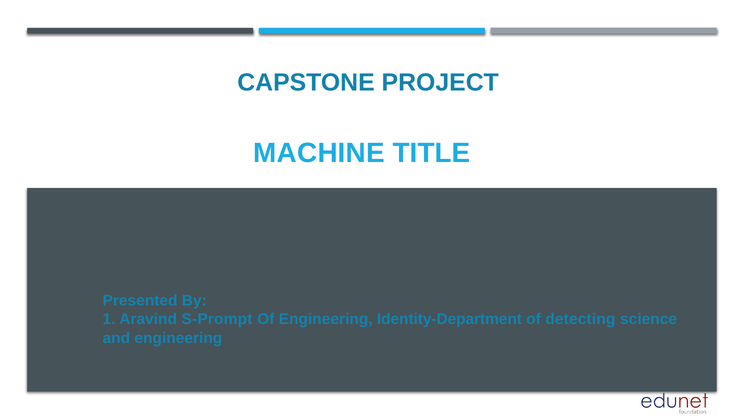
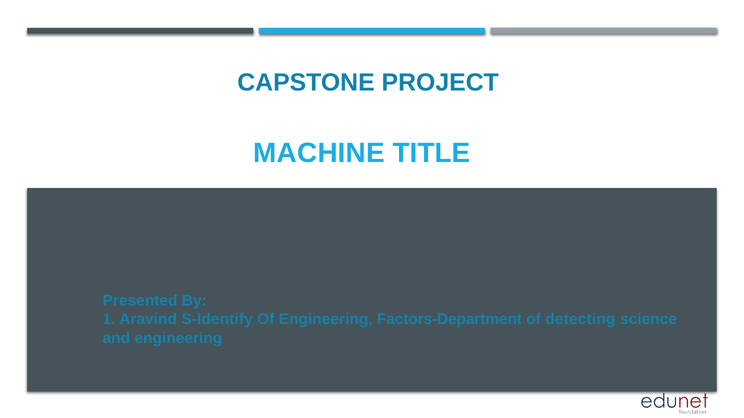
S-Prompt: S-Prompt -> S-Identify (217, 320)
Identity-Department: Identity-Department -> Factors-Department (449, 320)
